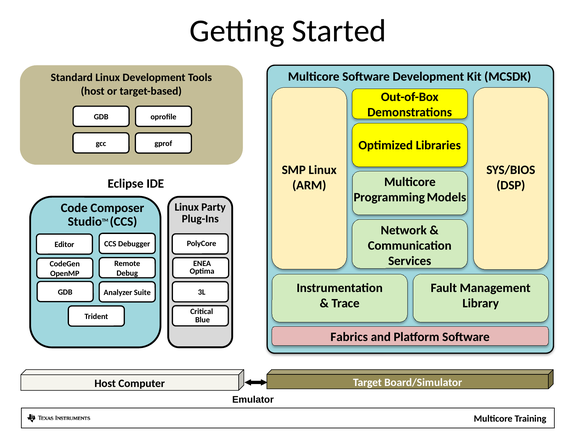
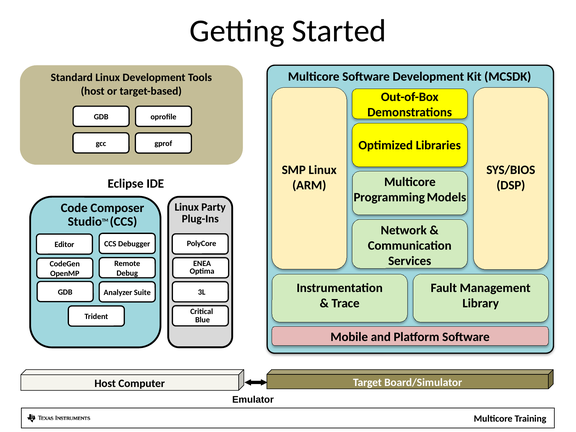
Fabrics: Fabrics -> Mobile (349, 337)
